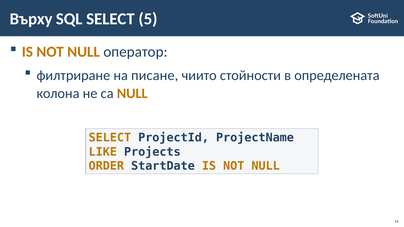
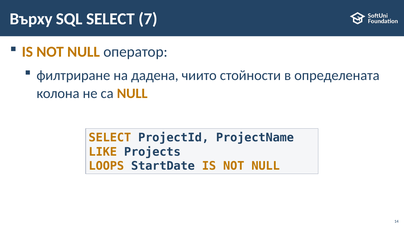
5: 5 -> 7 (148, 19)
писане: писане -> дадена (155, 75)
ORDER: ORDER -> LOOPS (106, 166)
